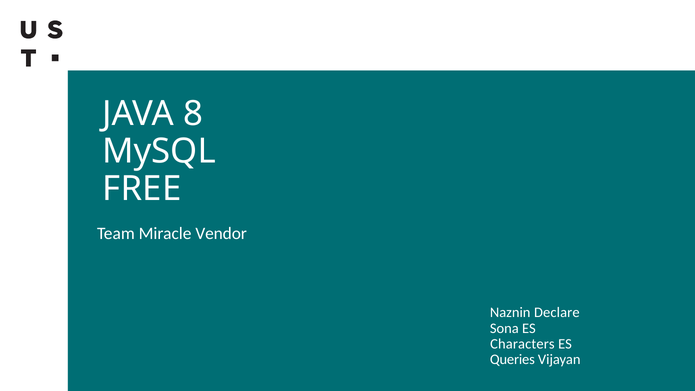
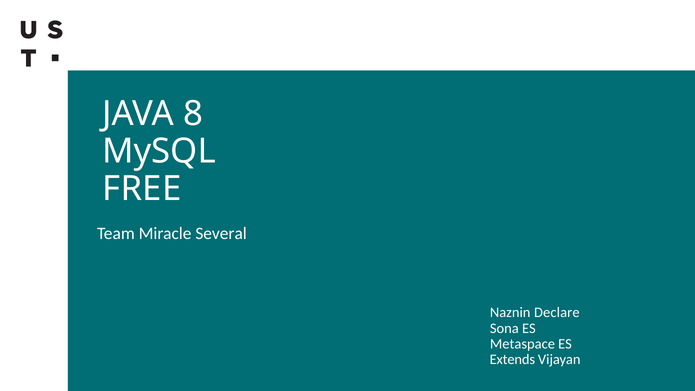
Vendor: Vendor -> Several (221, 233)
Characters: Characters -> Metaspace (522, 344)
Queries: Queries -> Extends (512, 360)
